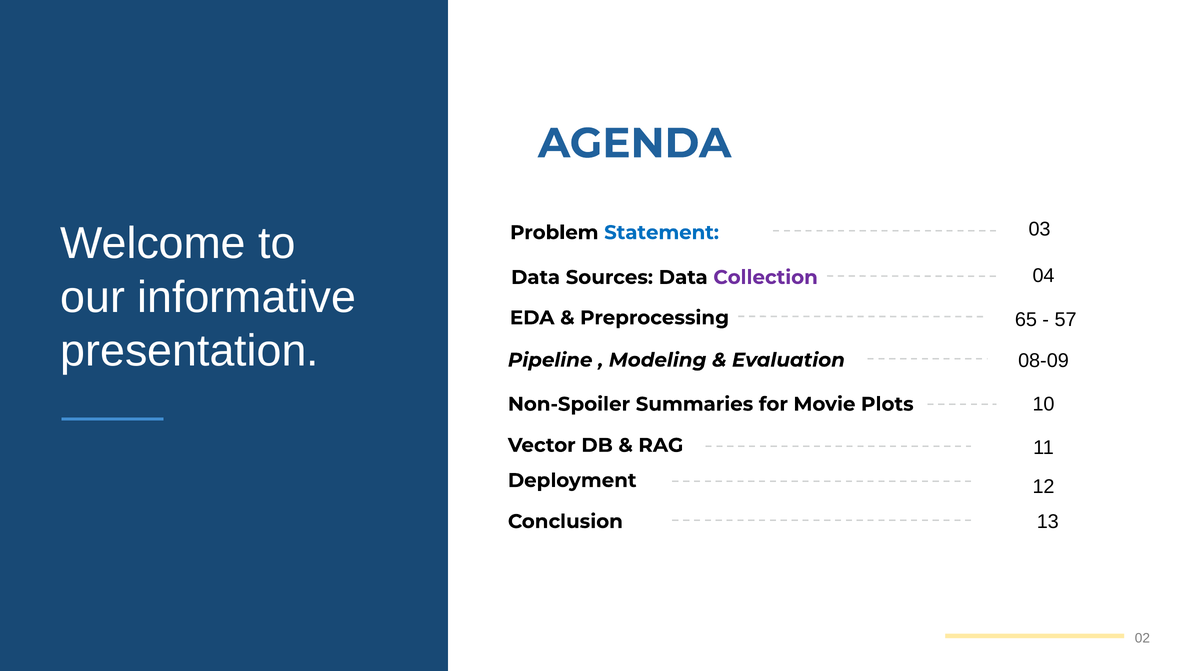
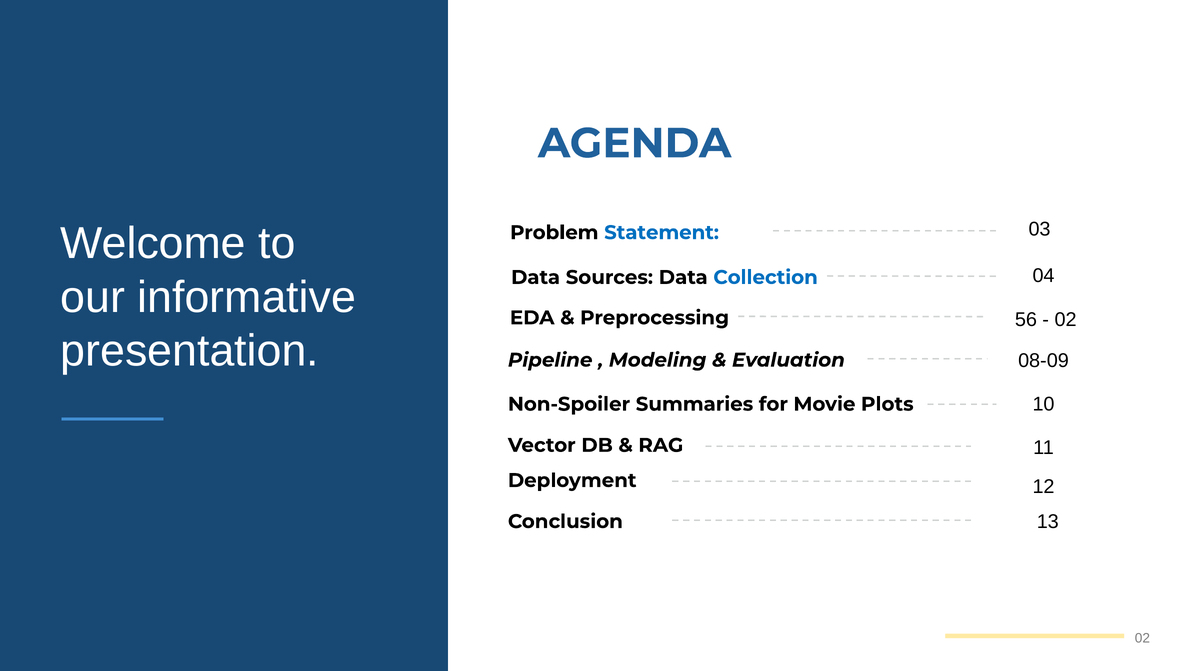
Collection colour: purple -> blue (766, 277)
65: 65 -> 56 (1026, 320)
57: 57 -> 02 (1066, 320)
